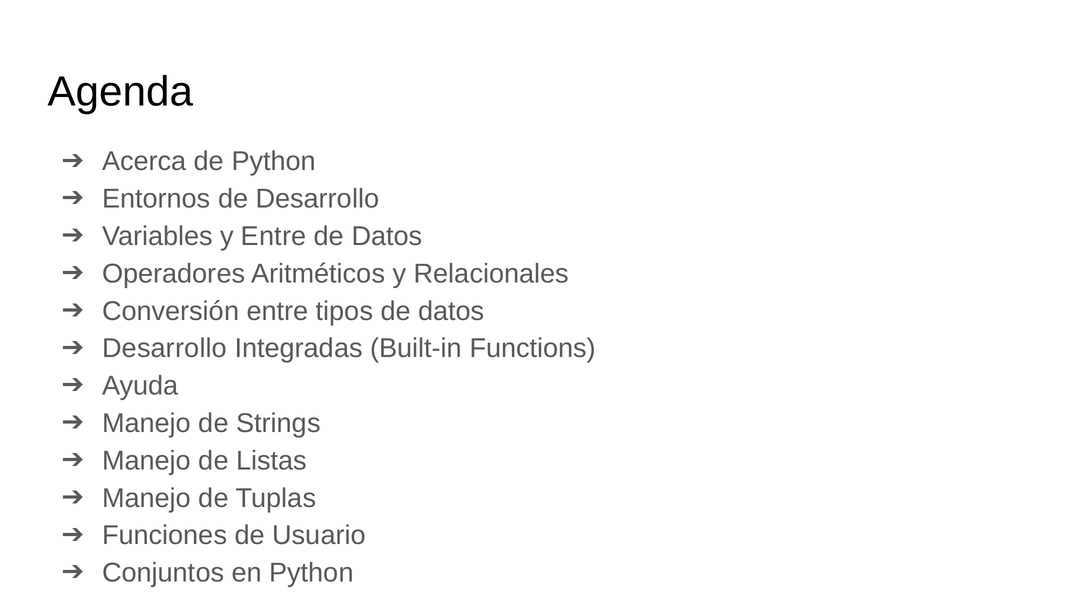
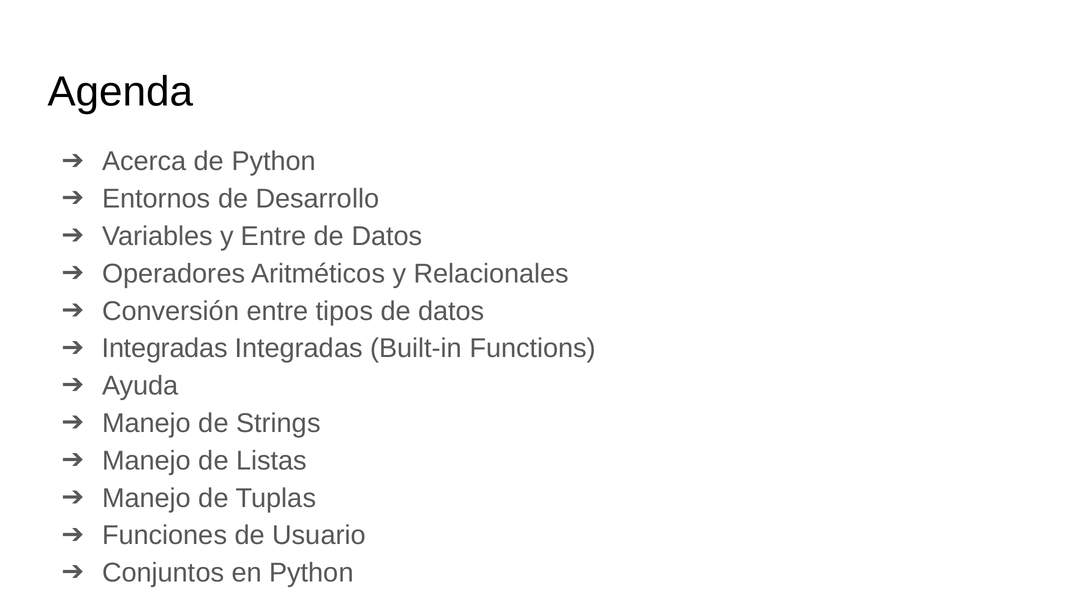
Desarrollo: Desarrollo -> Integradas (165, 349)
